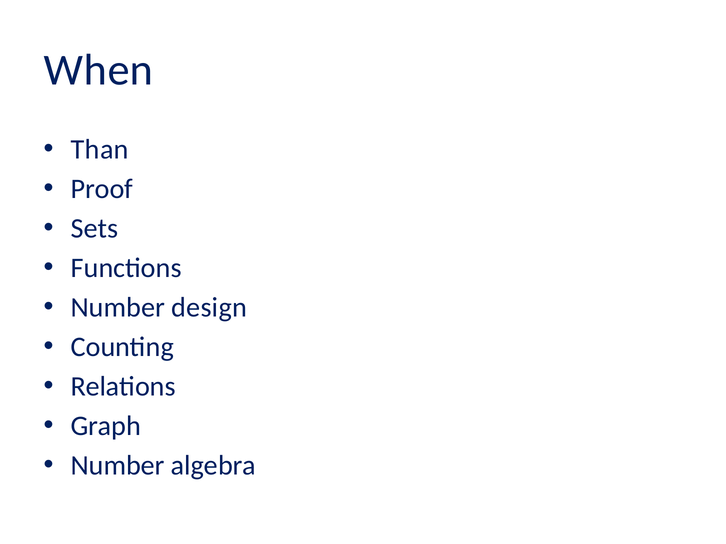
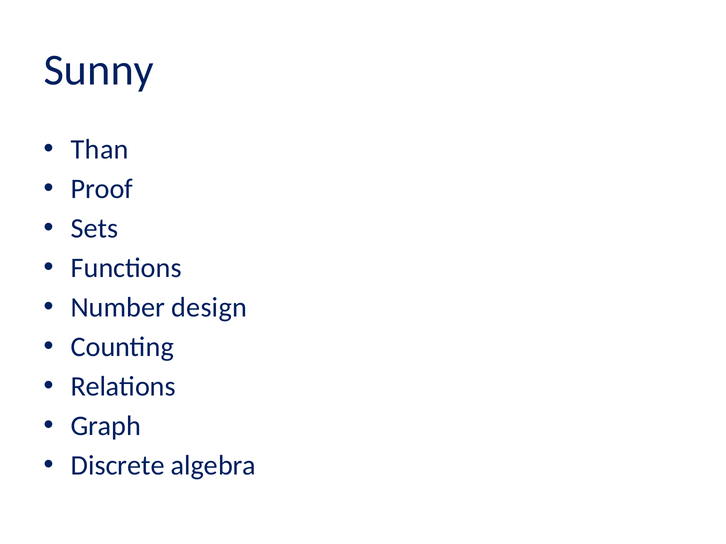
When: When -> Sunny (99, 70)
Number: Number -> Discrete (118, 466)
